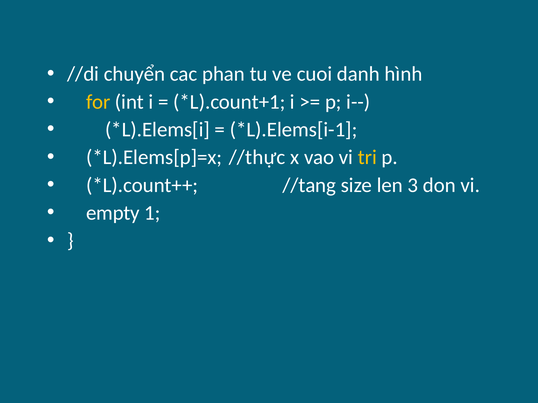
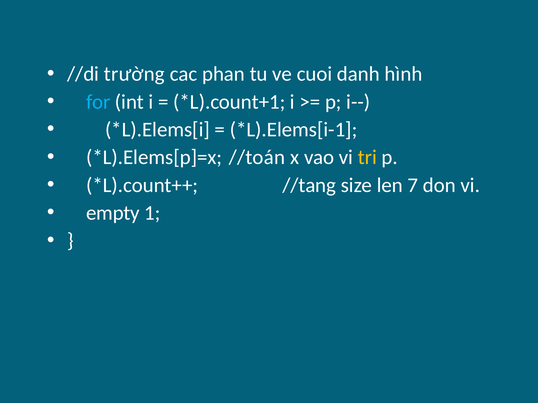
chuyển: chuyển -> trường (134, 74)
for colour: yellow -> light blue (98, 102)
//thực: //thực -> //toán (257, 158)
3: 3 -> 7 (413, 185)
